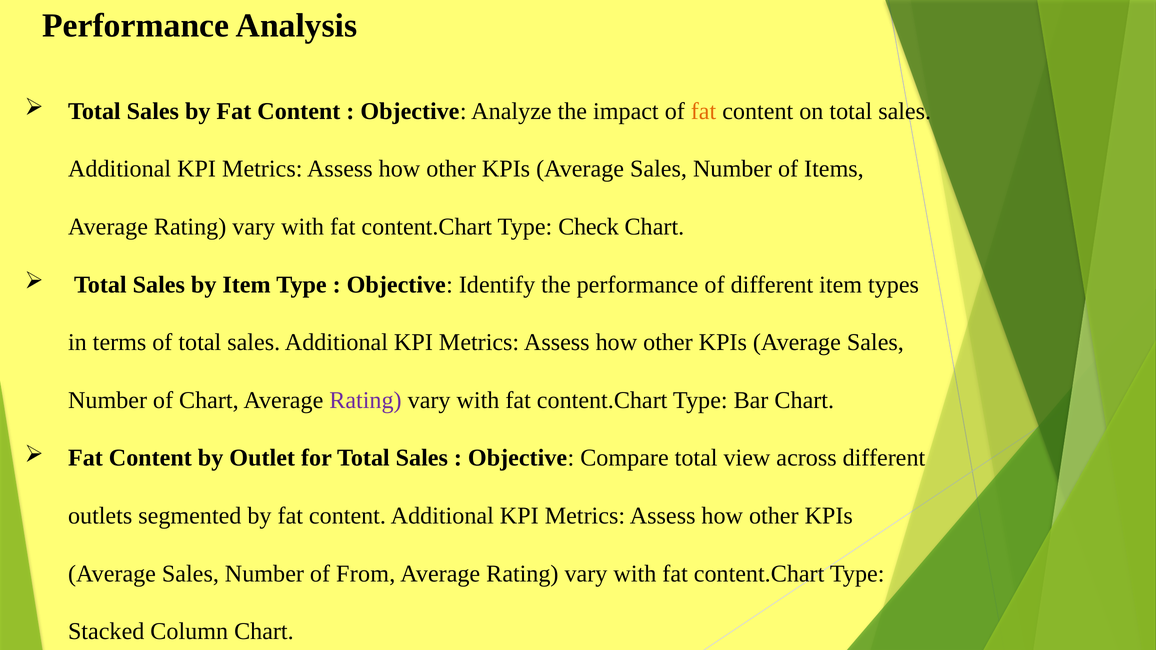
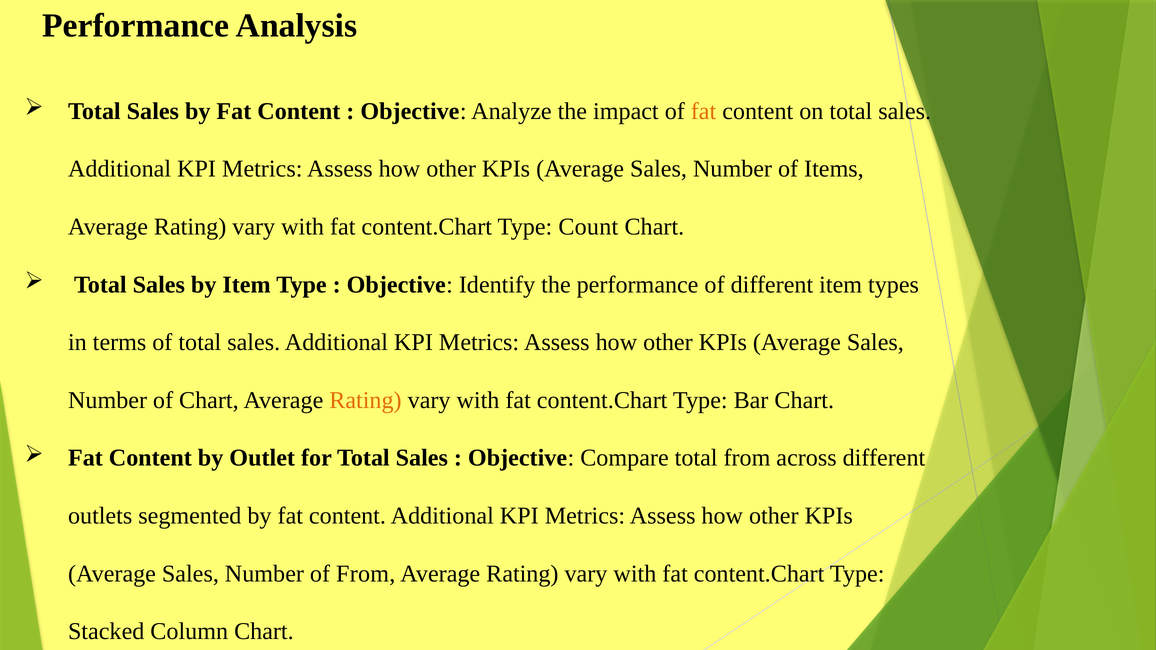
Check: Check -> Count (588, 227)
Rating colour: purple -> orange (366, 400)
total view: view -> from (747, 458)
